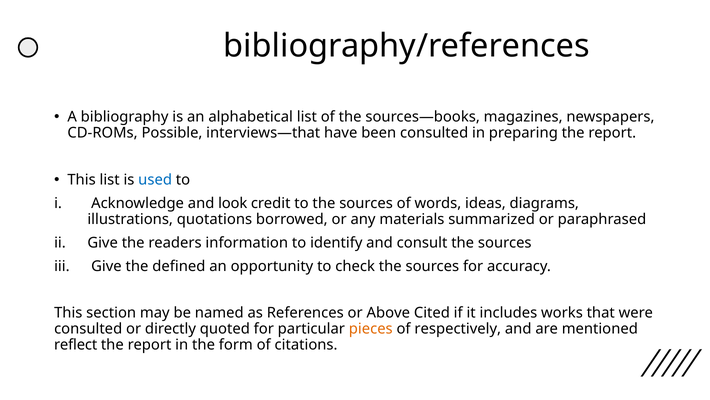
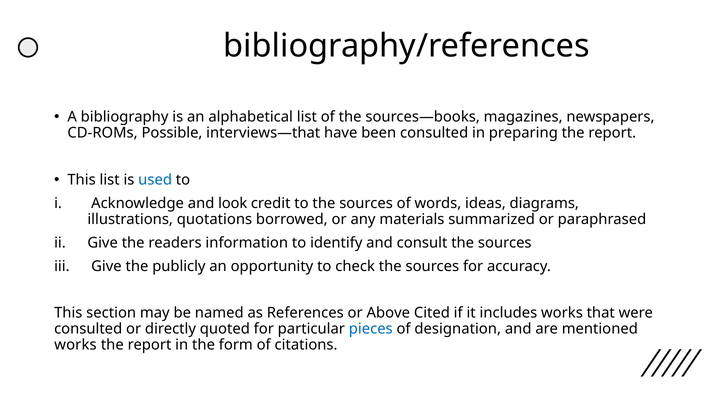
defined: defined -> publicly (179, 266)
pieces colour: orange -> blue (371, 328)
respectively: respectively -> designation (458, 328)
reflect: reflect -> works (76, 344)
